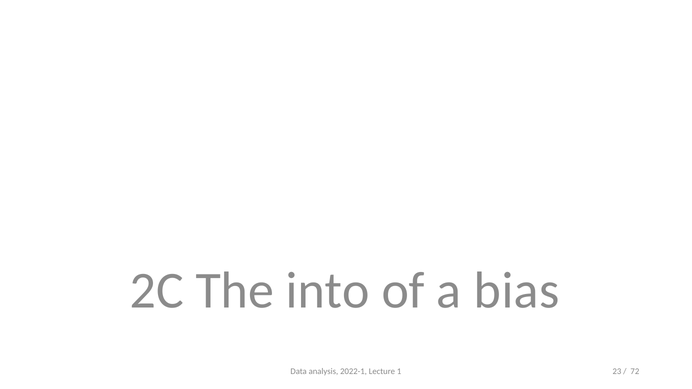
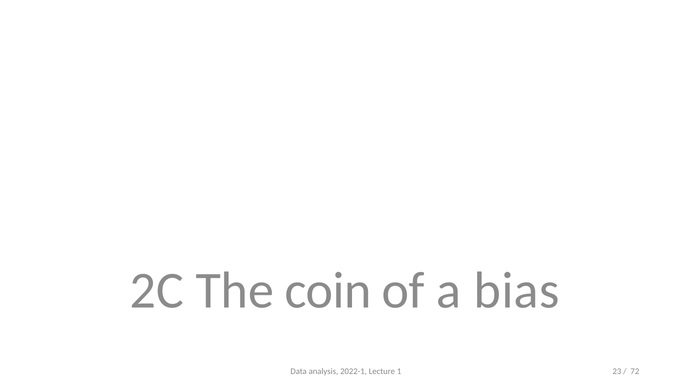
into: into -> coin (328, 291)
